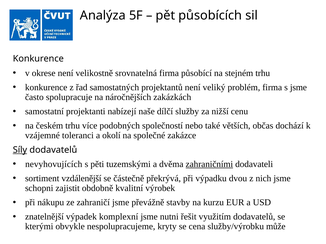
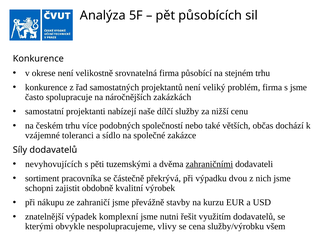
okolí: okolí -> sídlo (111, 136)
Síly underline: present -> none (20, 150)
vzdálenější: vzdálenější -> pracovníka (81, 179)
kryty: kryty -> vlivy (167, 227)
může: může -> všem (276, 227)
